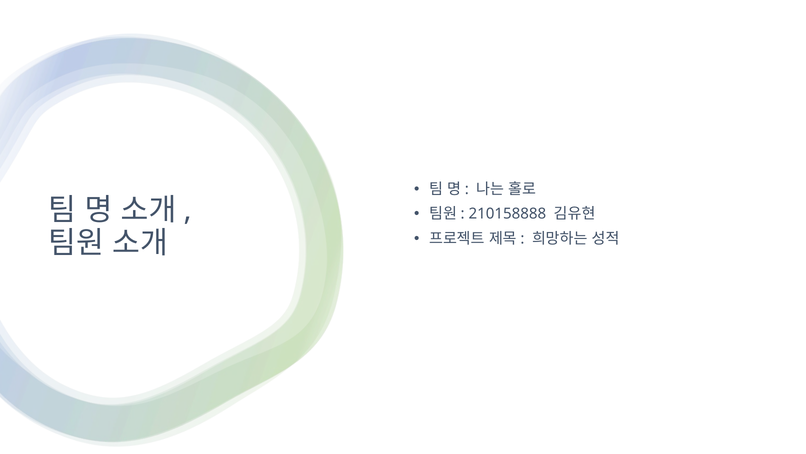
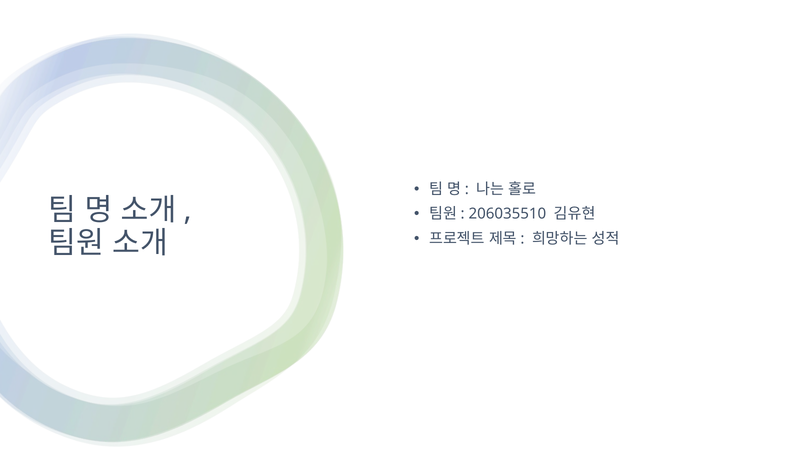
210158888: 210158888 -> 206035510 (507, 214)
